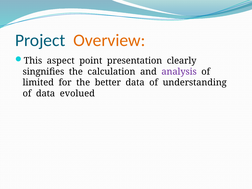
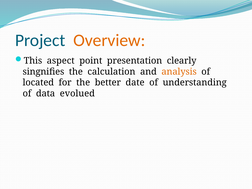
analysis colour: purple -> orange (179, 72)
limited: limited -> located (38, 83)
better data: data -> date (135, 83)
